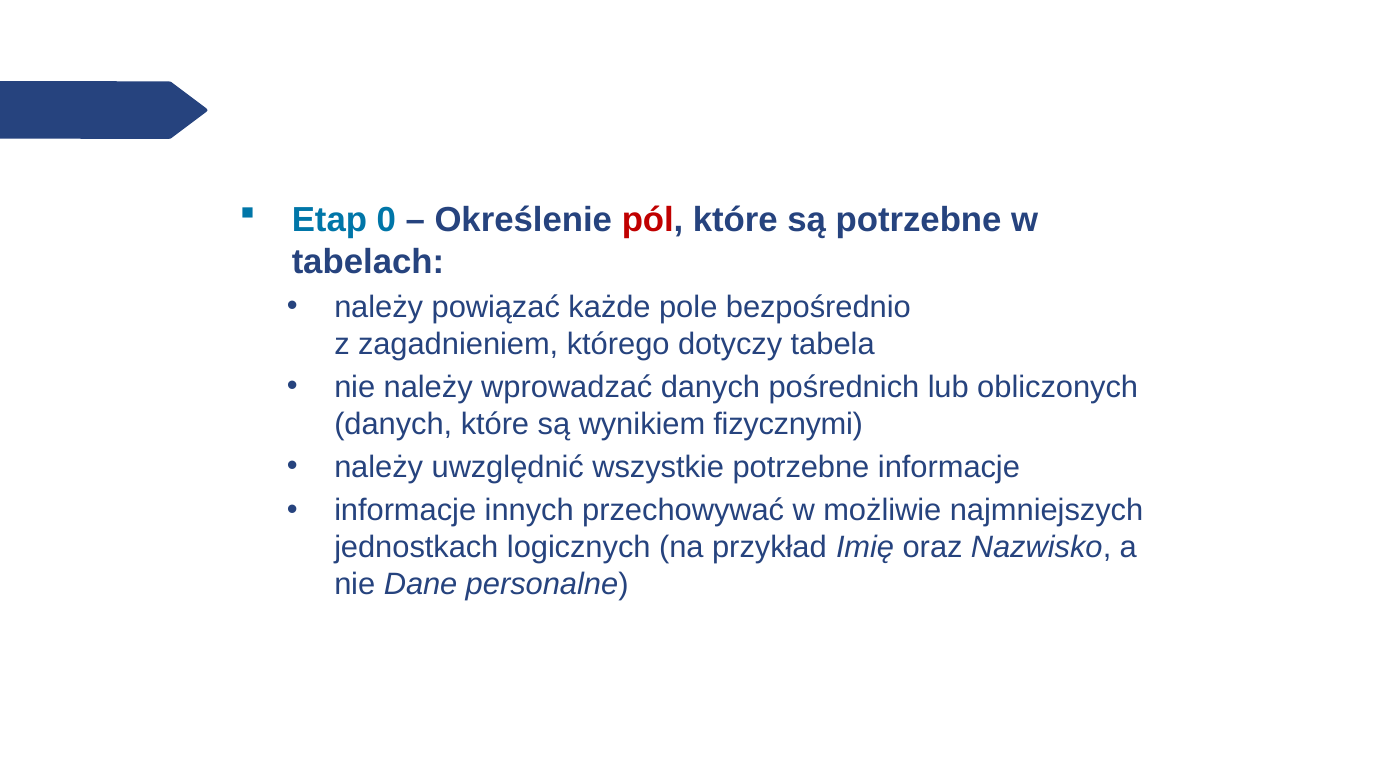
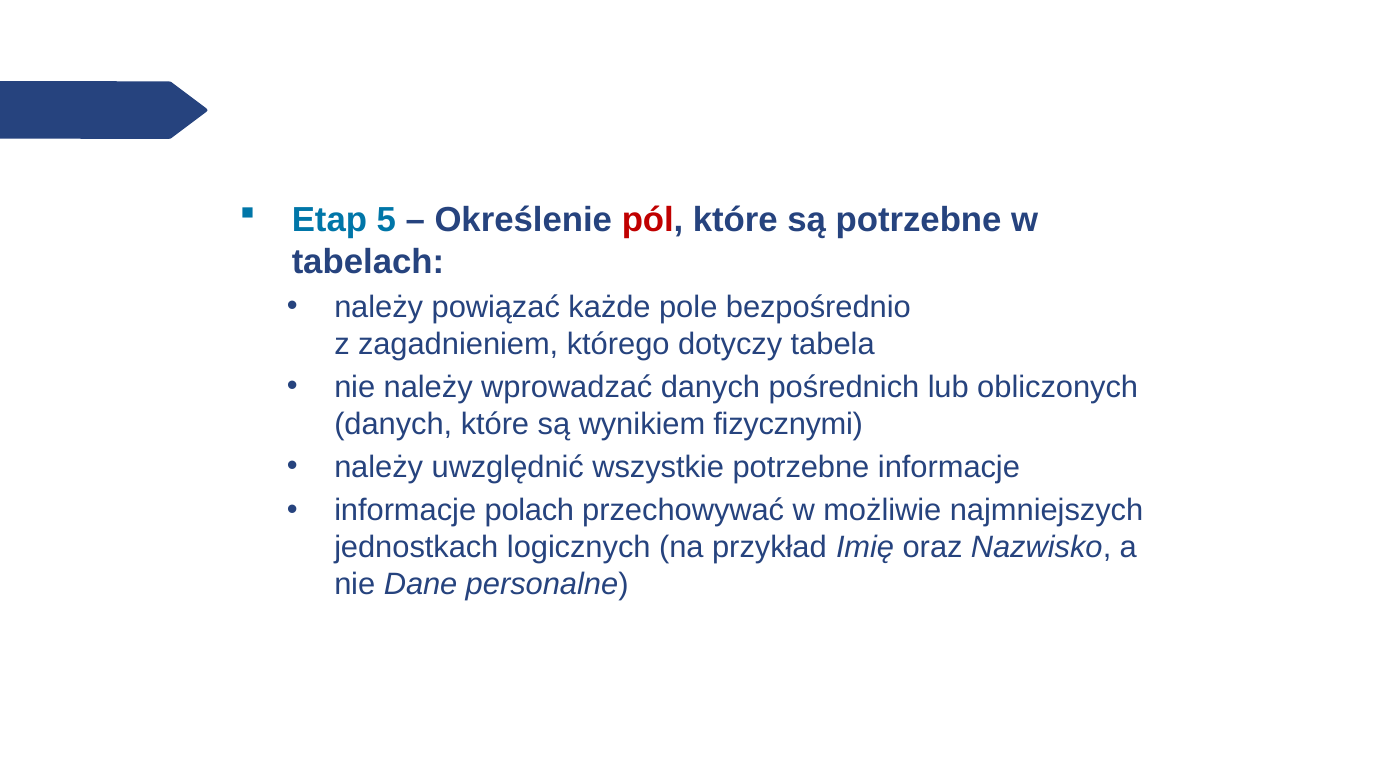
0: 0 -> 5 (386, 220)
innych: innych -> polach (529, 511)
